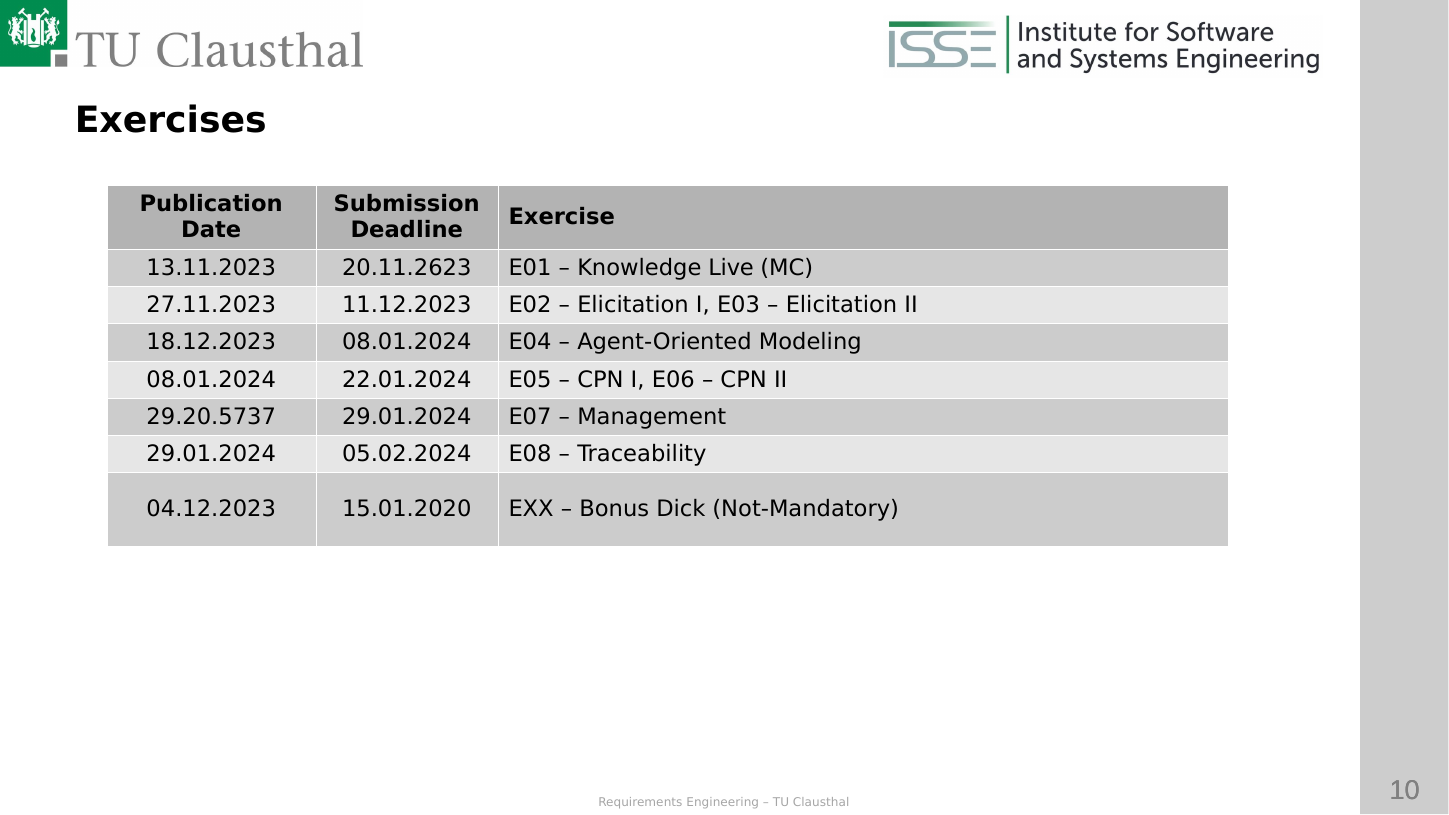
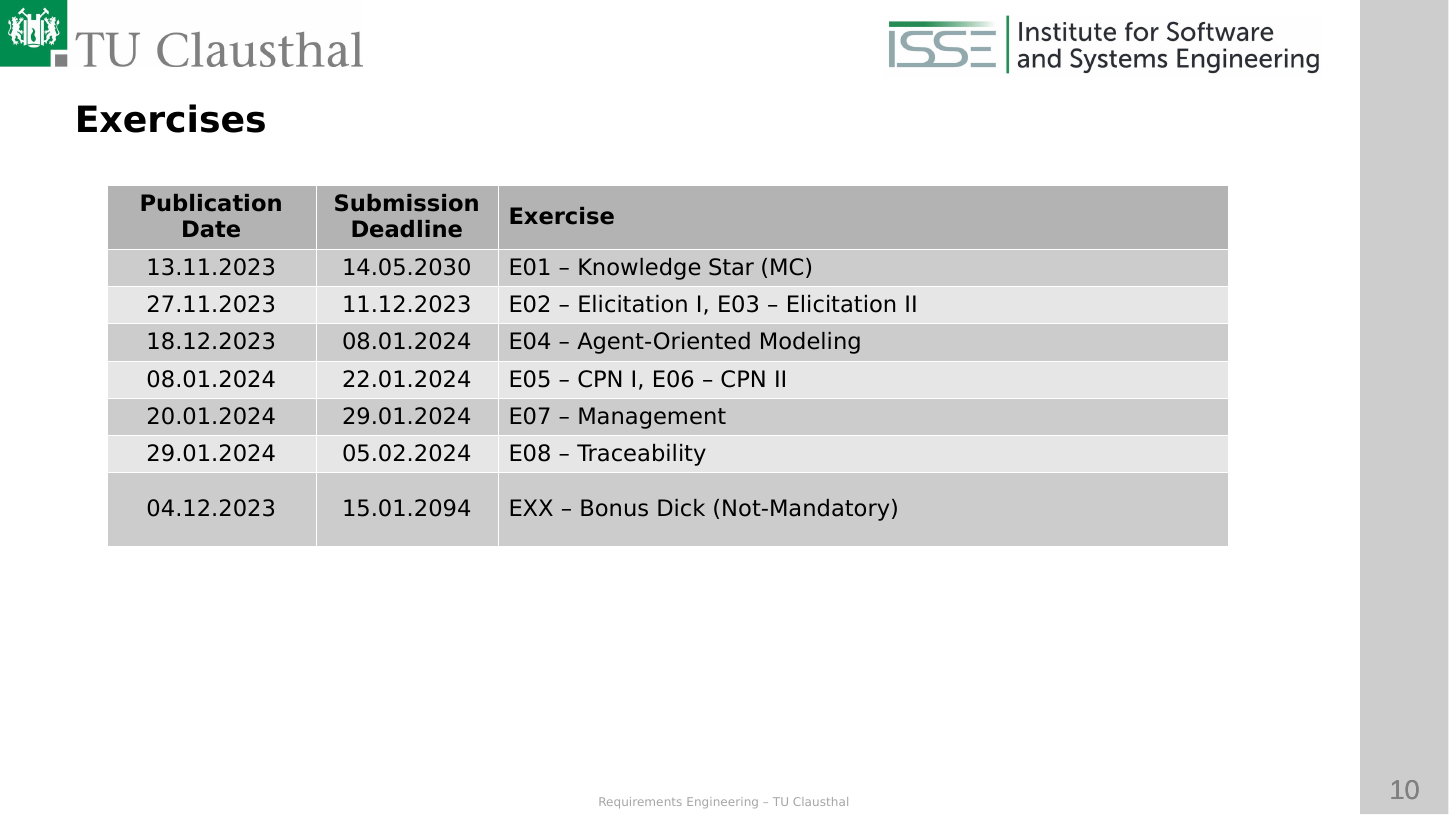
20.11.2623: 20.11.2623 -> 14.05.2030 (407, 268)
Live: Live -> Star (731, 268)
29.20.5737: 29.20.5737 -> 20.01.2024 (211, 417)
15.01.2020: 15.01.2020 -> 15.01.2094 (407, 509)
